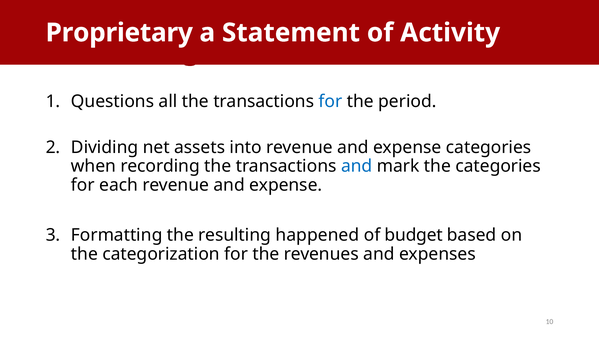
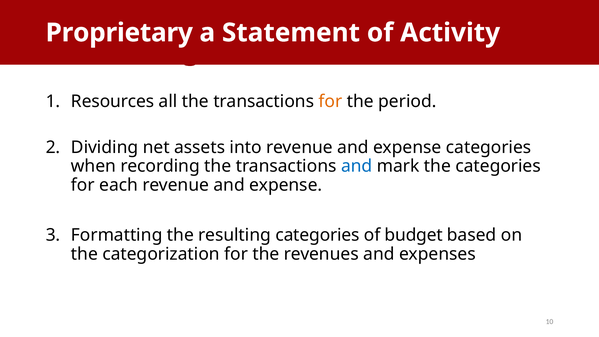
Questions: Questions -> Resources (113, 101)
for colour: blue -> orange (330, 101)
resulting happened: happened -> categories (317, 235)
